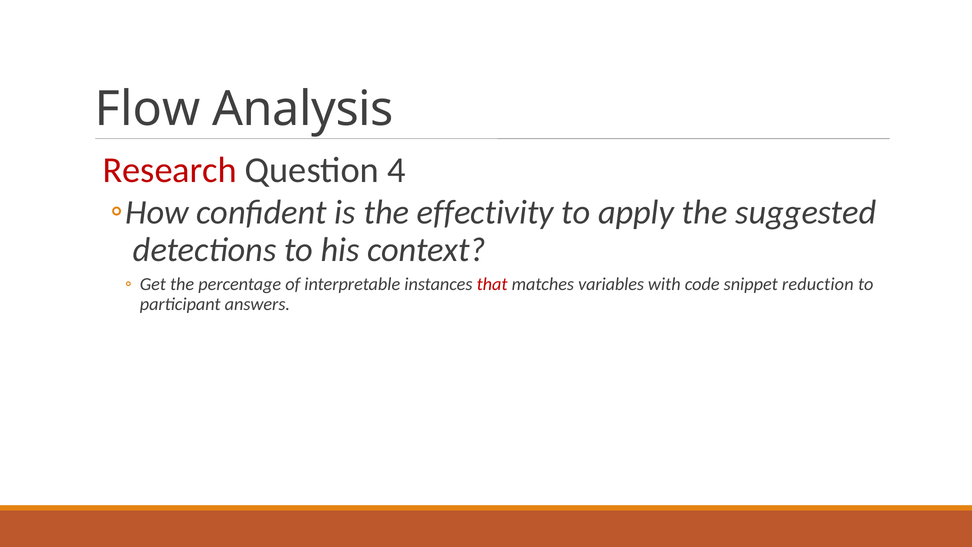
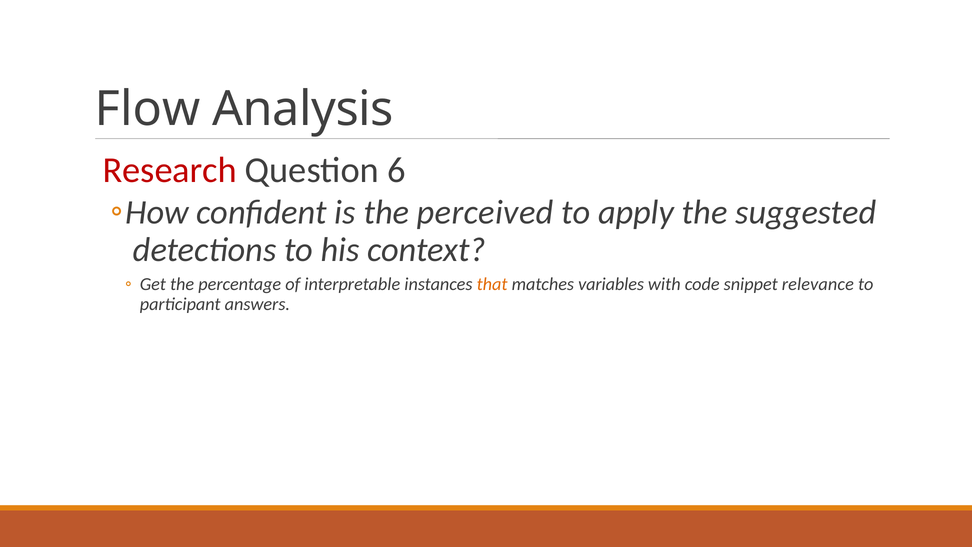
4: 4 -> 6 (397, 170)
effectivity: effectivity -> perceived (485, 213)
that colour: red -> orange (492, 284)
reduction: reduction -> relevance (818, 284)
